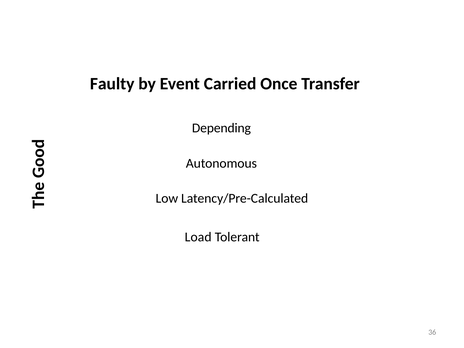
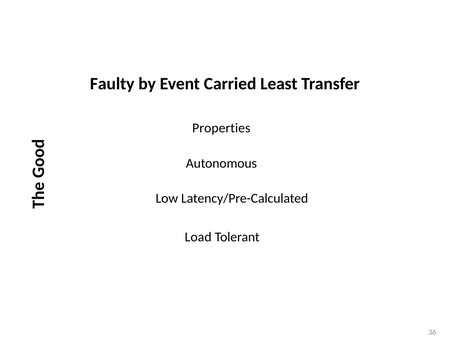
Once: Once -> Least (279, 84)
Depending: Depending -> Properties (221, 128)
